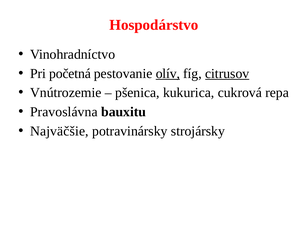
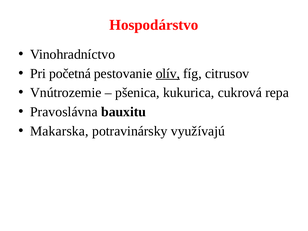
citrusov underline: present -> none (227, 74)
Najväčšie: Najväčšie -> Makarska (59, 131)
strojársky: strojársky -> využívajú (198, 131)
